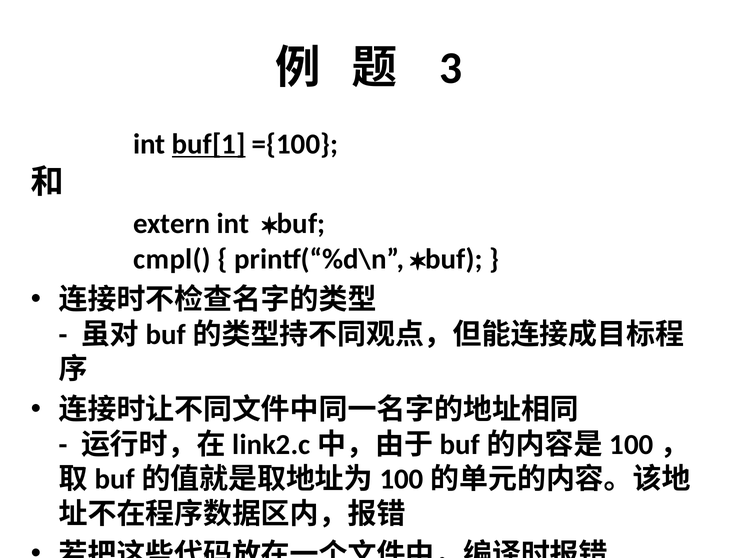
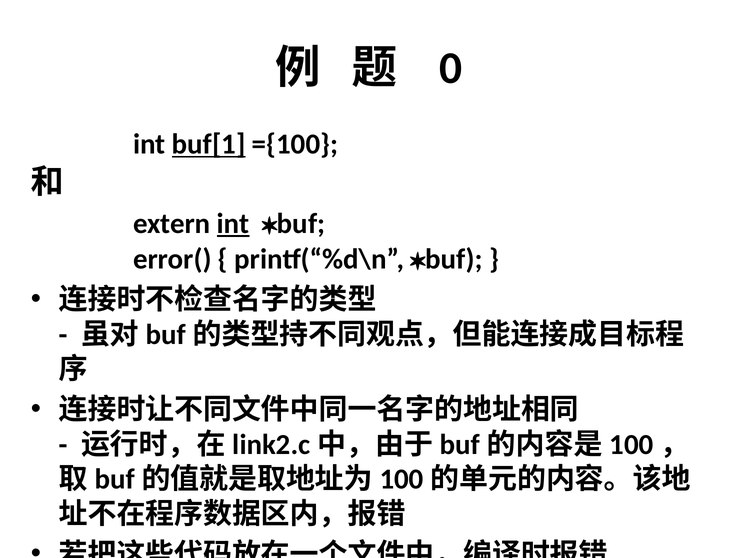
3: 3 -> 0 (451, 68)
int underline: none -> present (233, 224)
cmpl(: cmpl( -> error( (172, 259)
